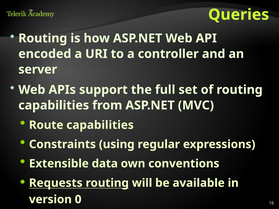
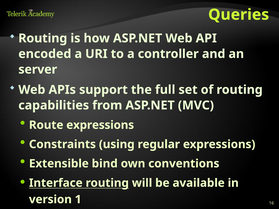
Route capabilities: capabilities -> expressions (100, 125)
data: data -> bind (105, 164)
Requests: Requests -> Interface (56, 183)
0: 0 -> 1 (78, 200)
